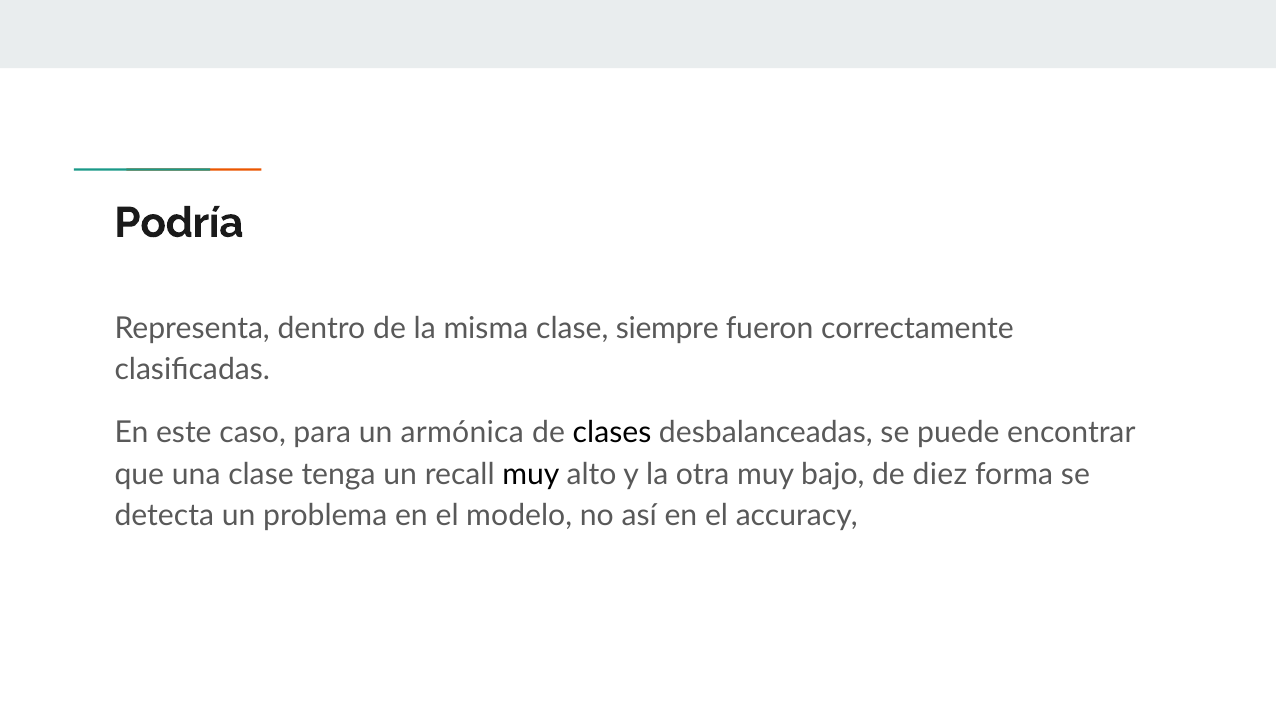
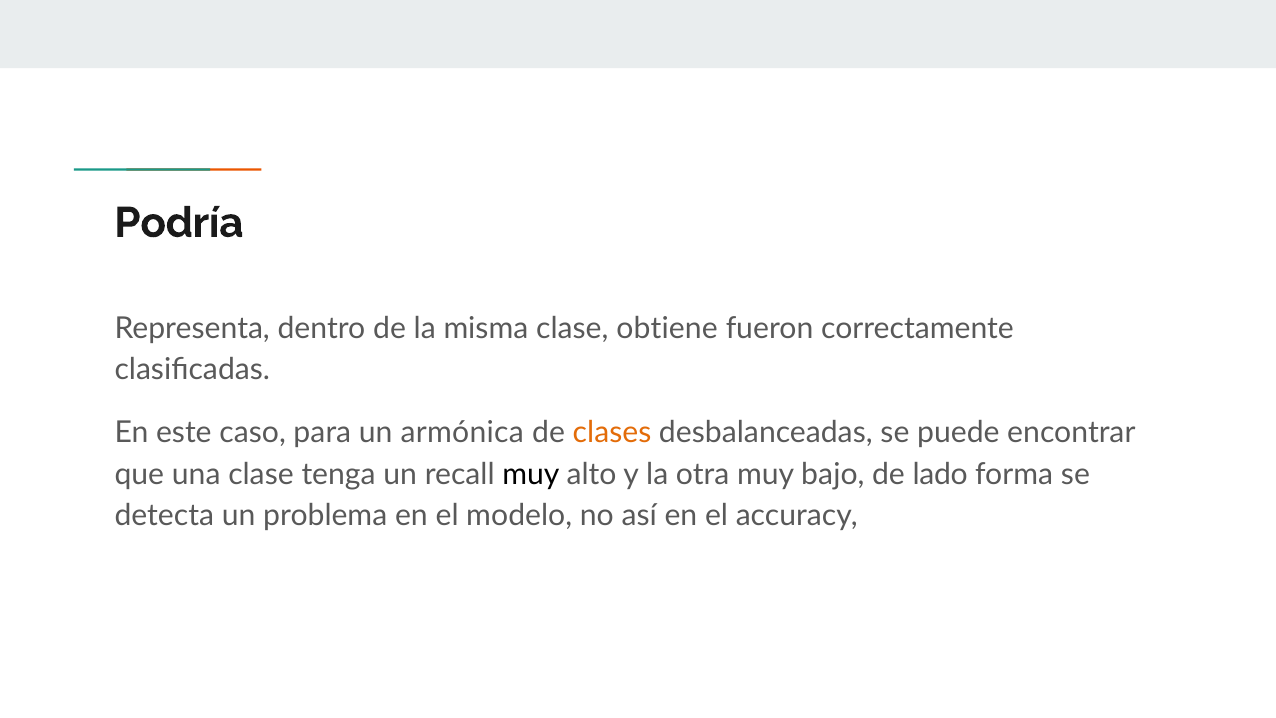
siempre: siempre -> obtiene (667, 328)
clases colour: black -> orange (612, 432)
diez: diez -> lado (940, 474)
